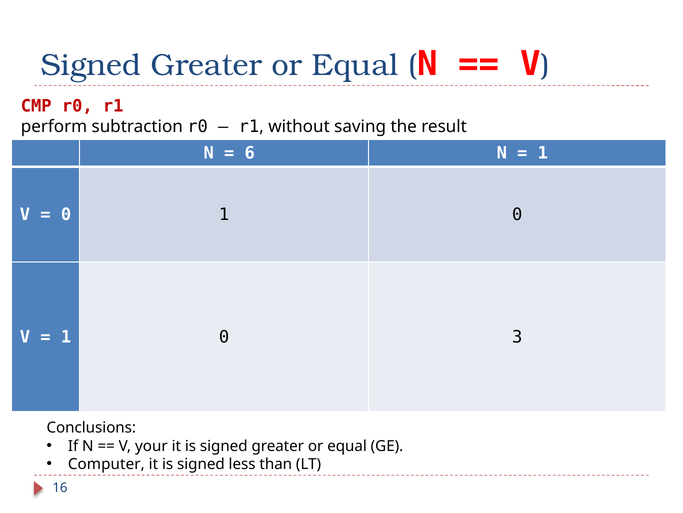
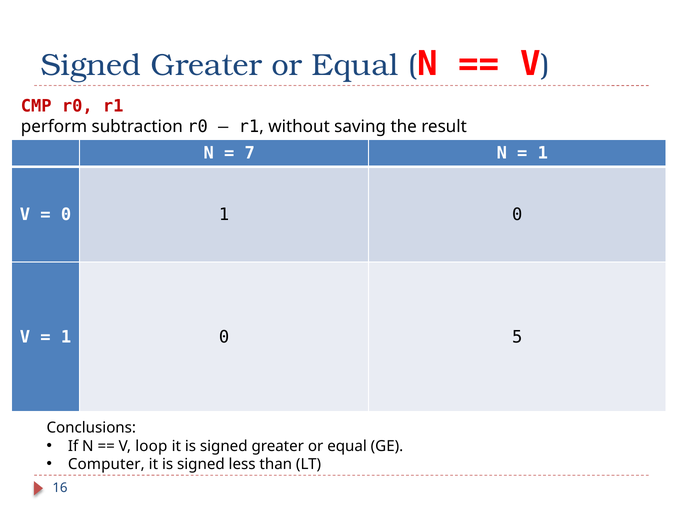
6: 6 -> 7 (250, 153)
3: 3 -> 5 (517, 337)
your: your -> loop (151, 445)
